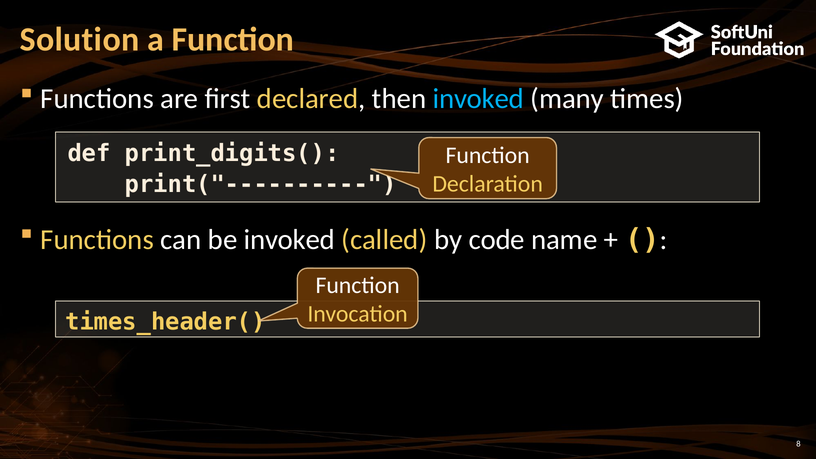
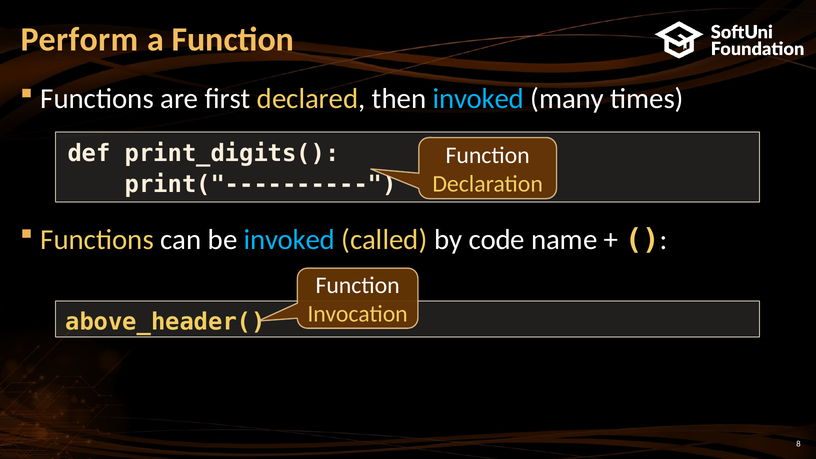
Solution: Solution -> Perform (80, 40)
invoked colour: white -> light blue (290, 240)
times_header(: times_header( -> above_header( (165, 322)
